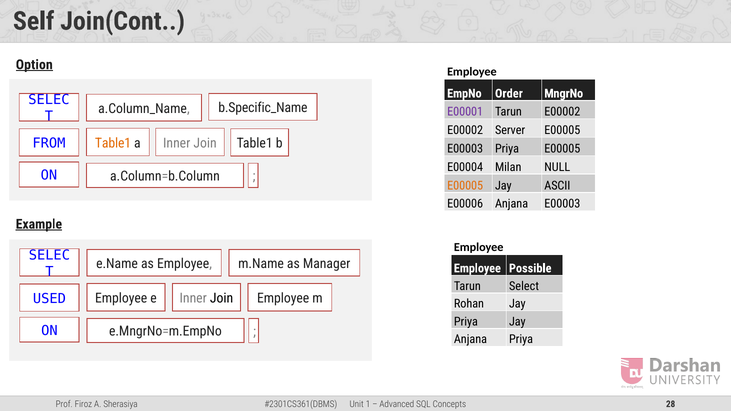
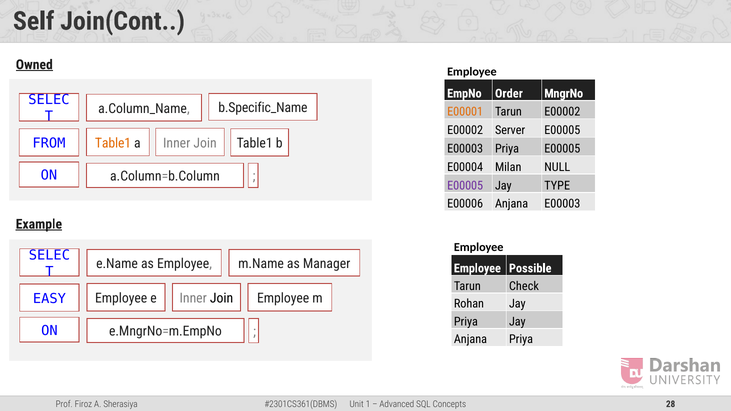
Option: Option -> Owned (34, 65)
E00001 colour: purple -> orange (465, 112)
E00005 colour: orange -> purple (465, 186)
ASCII: ASCII -> TYPE (557, 186)
Select: Select -> Check (524, 286)
USED: USED -> EASY (49, 299)
